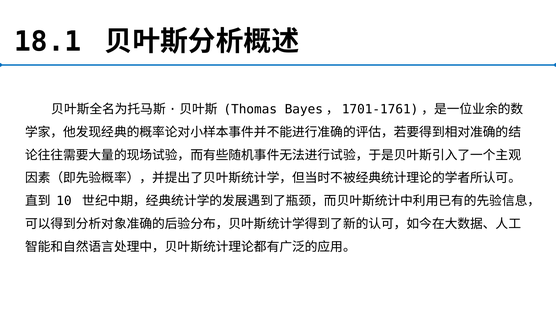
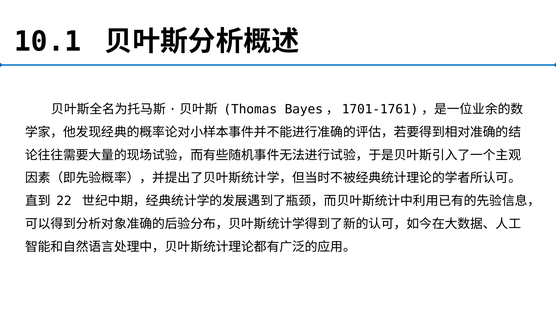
18.1: 18.1 -> 10.1 (48, 42)
10: 10 -> 22 (64, 201)
